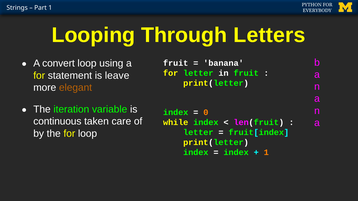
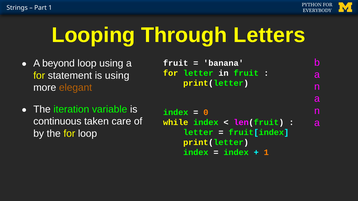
convert: convert -> beyond (59, 64)
is leave: leave -> using (117, 76)
